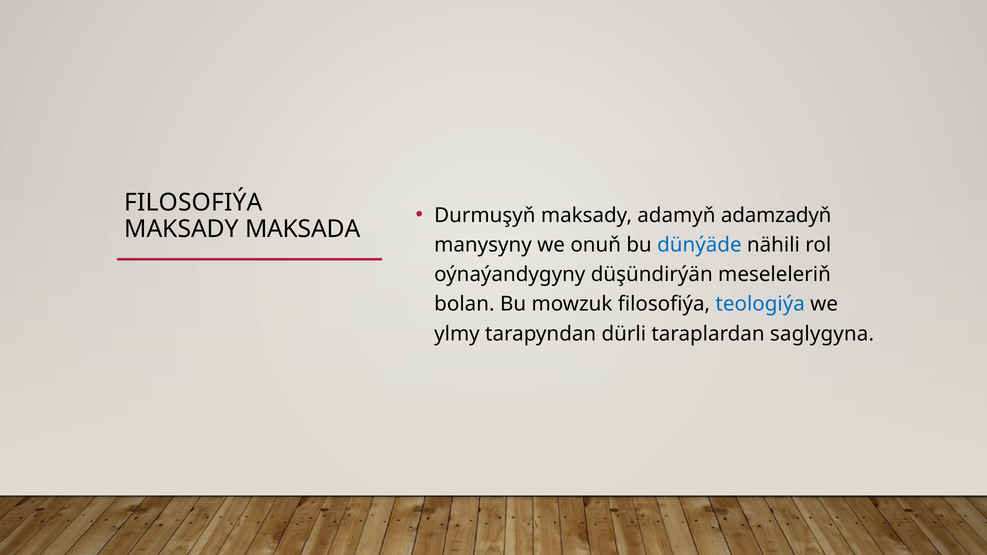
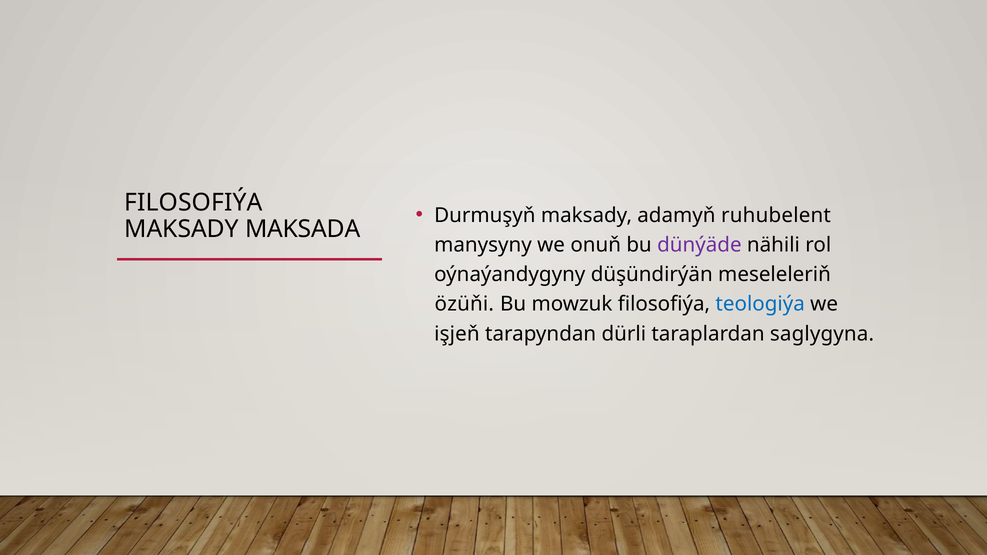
adamzadyň: adamzadyň -> ruhubelent (776, 215)
dünýäde colour: blue -> purple (699, 245)
bolan: bolan -> özüňi (464, 304)
ylmy: ylmy -> işjeň (457, 334)
